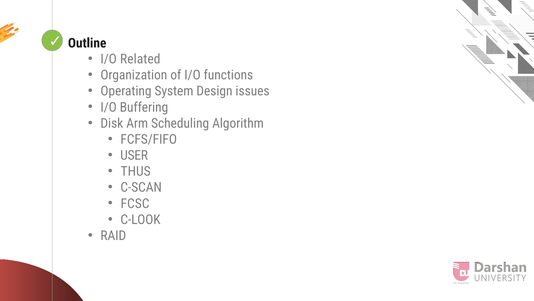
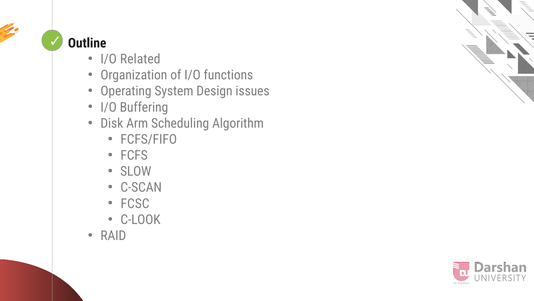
USER: USER -> FCFS (134, 155)
THUS: THUS -> SLOW (136, 171)
